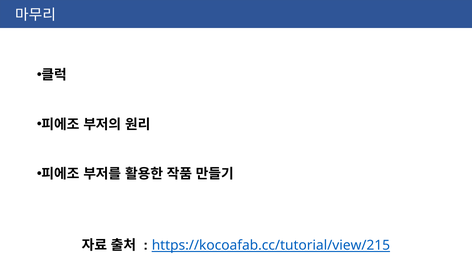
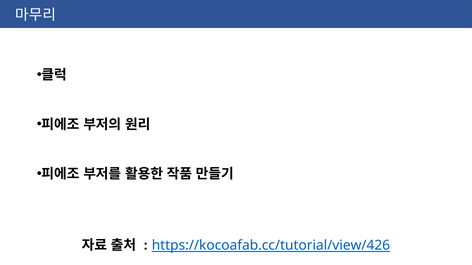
https://kocoafab.cc/tutorial/view/215: https://kocoafab.cc/tutorial/view/215 -> https://kocoafab.cc/tutorial/view/426 (271, 246)
